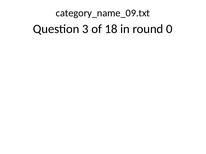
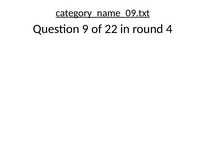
category_name_09.txt underline: none -> present (103, 13)
3: 3 -> 9 (85, 29)
18: 18 -> 22 (111, 29)
0: 0 -> 4 (169, 29)
